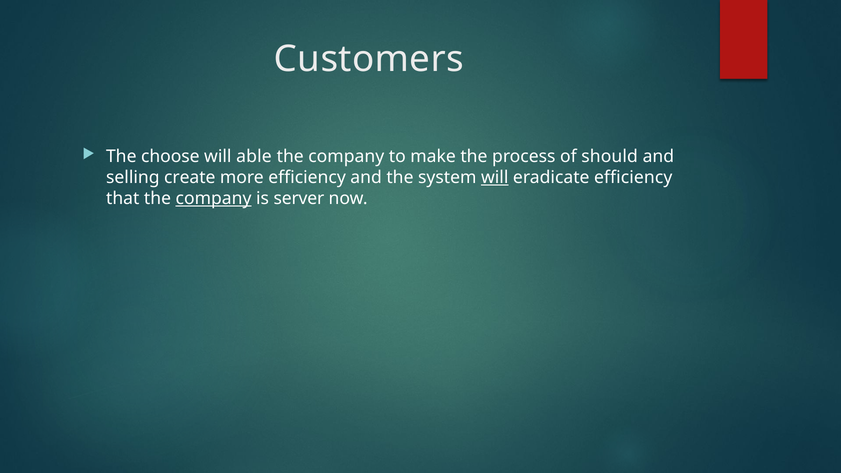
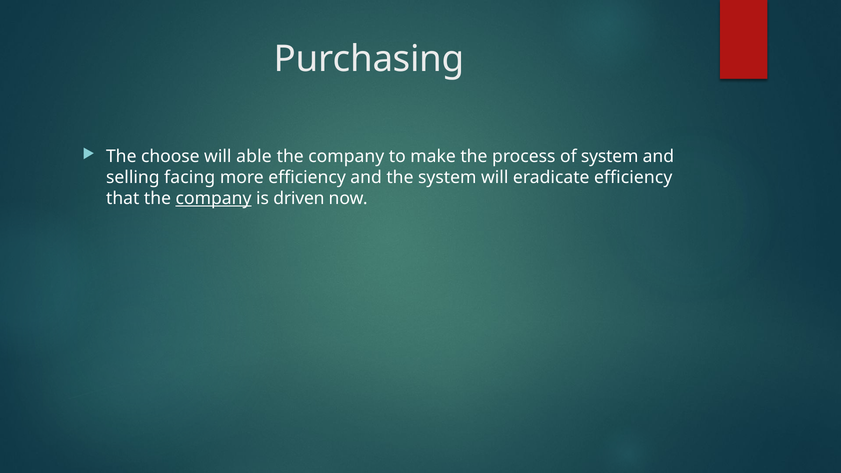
Customers: Customers -> Purchasing (369, 59)
of should: should -> system (610, 157)
create: create -> facing (190, 178)
will underline: present -> none (495, 178)
server: server -> driven (299, 199)
